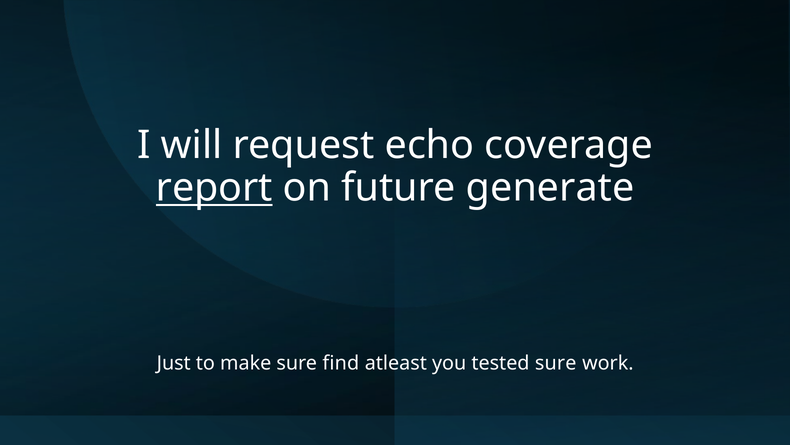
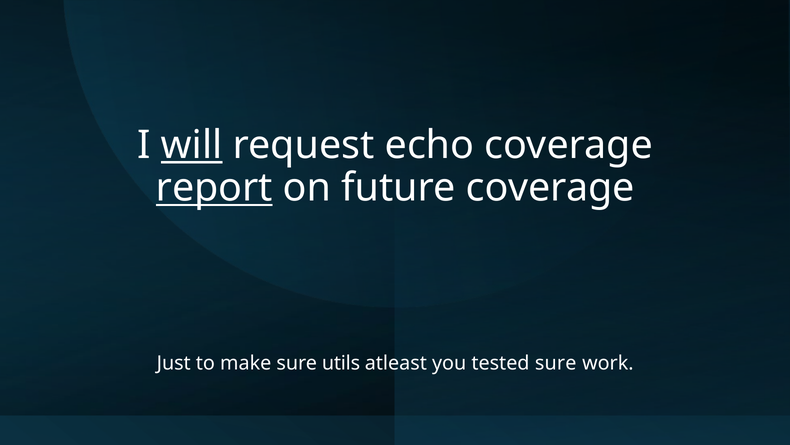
will underline: none -> present (192, 145)
future generate: generate -> coverage (550, 188)
find: find -> utils (341, 363)
